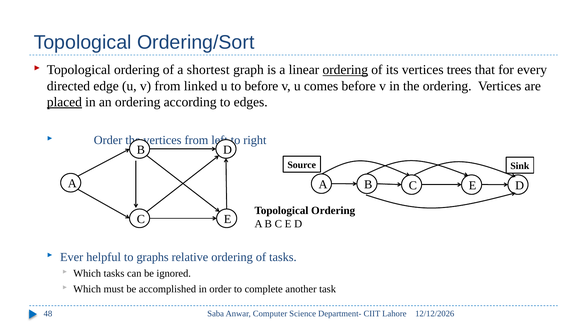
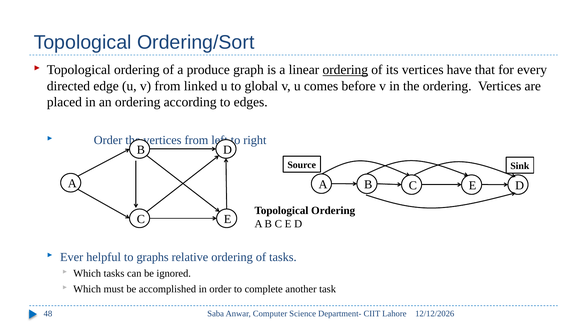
shortest: shortest -> produce (208, 70)
trees: trees -> have (459, 70)
to before: before -> global (261, 86)
placed underline: present -> none (64, 102)
